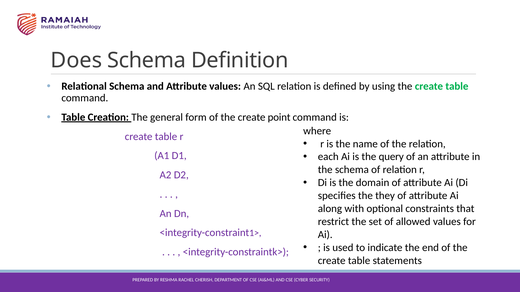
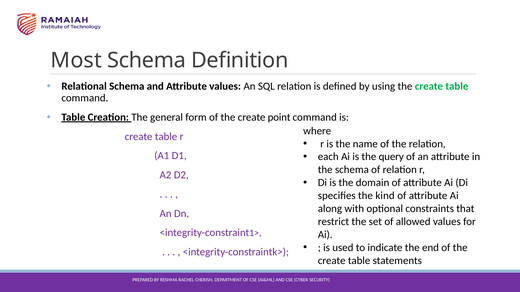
Does: Does -> Most (76, 61)
they: they -> kind (385, 196)
